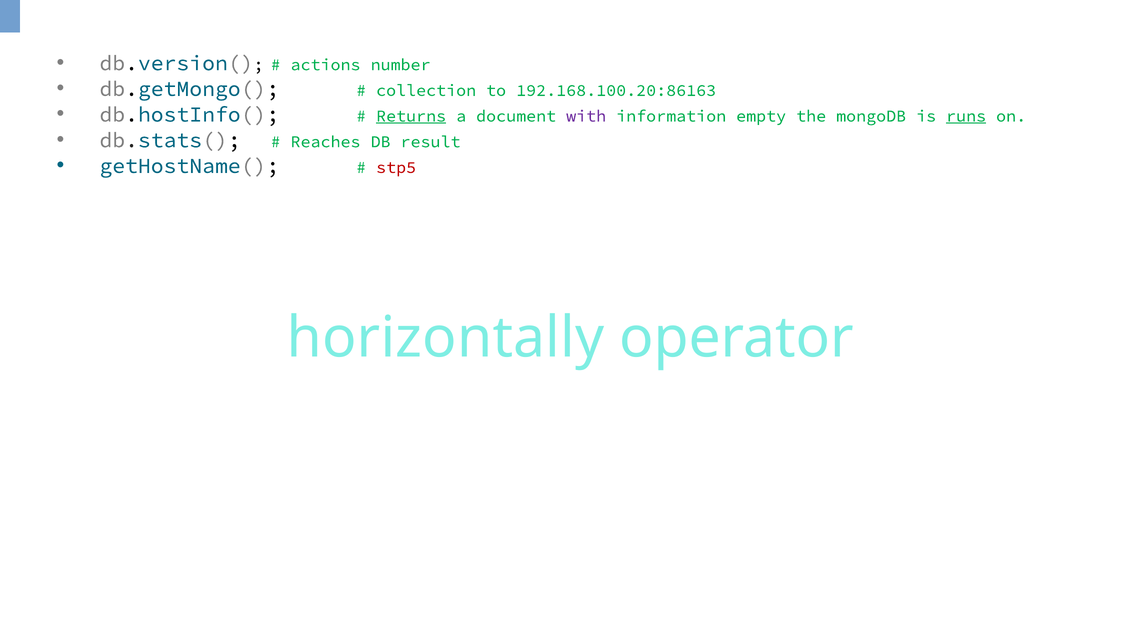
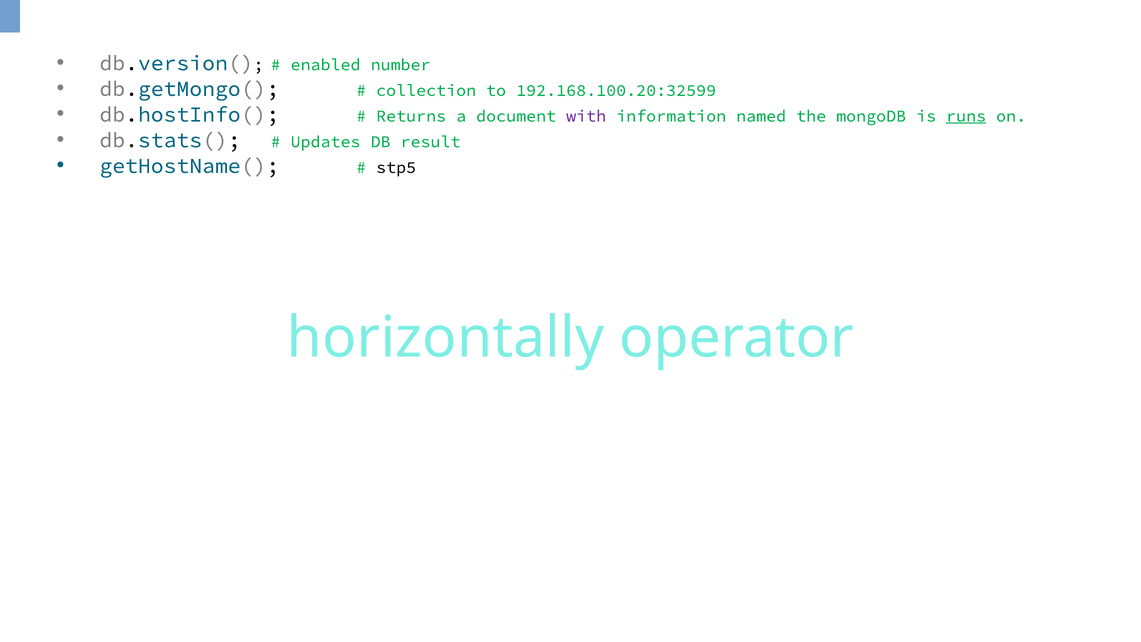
actions: actions -> enabled (326, 65)
192.168.100.20:86163: 192.168.100.20:86163 -> 192.168.100.20:32599 (616, 90)
Returns underline: present -> none (411, 116)
empty: empty -> named (761, 116)
Reaches: Reaches -> Updates (326, 142)
stp5 colour: red -> black (396, 167)
